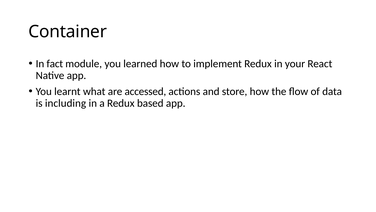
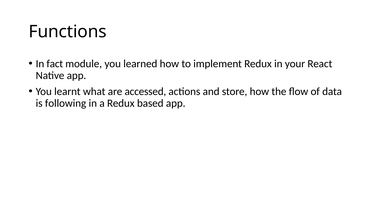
Container: Container -> Functions (68, 32)
including: including -> following (66, 103)
